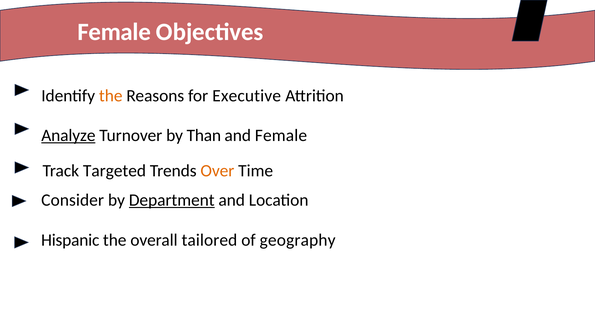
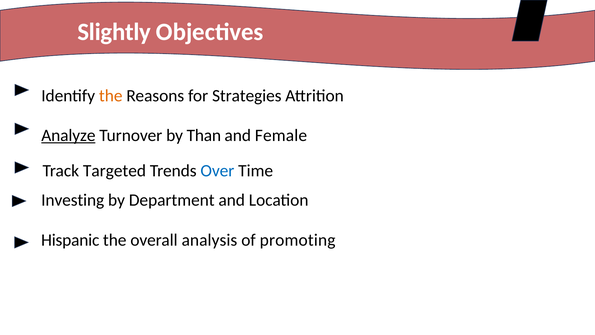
Female: Female -> Slightly (114, 32)
Executive: Executive -> Strategies (247, 96)
Over colour: orange -> blue (217, 171)
Consider: Consider -> Investing (73, 200)
Department underline: present -> none (172, 200)
tailored: tailored -> analysis (209, 240)
geography: geography -> promoting (298, 240)
